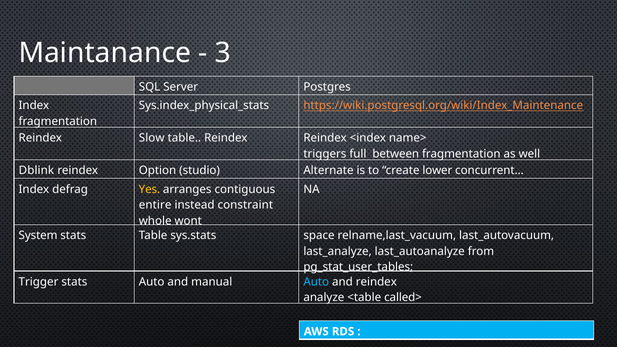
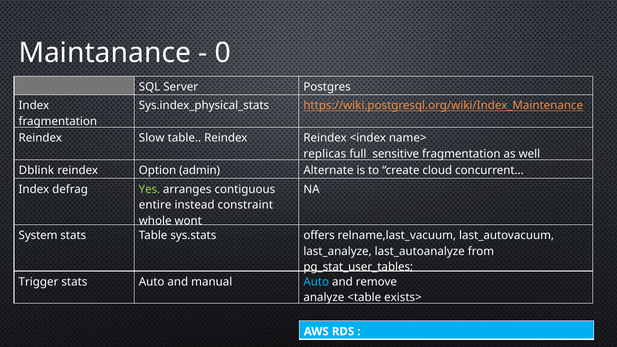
3: 3 -> 0 (223, 53)
triggers: triggers -> replicas (325, 154)
between: between -> sensitive (396, 154)
studio: studio -> admin (200, 171)
lower: lower -> cloud (437, 171)
Yes colour: yellow -> light green (149, 189)
space: space -> offers (319, 236)
and reindex: reindex -> remove (376, 282)
called>: called> -> exists> (403, 298)
